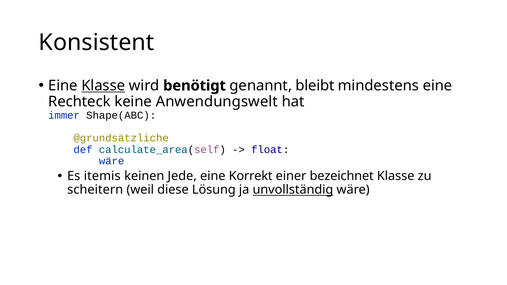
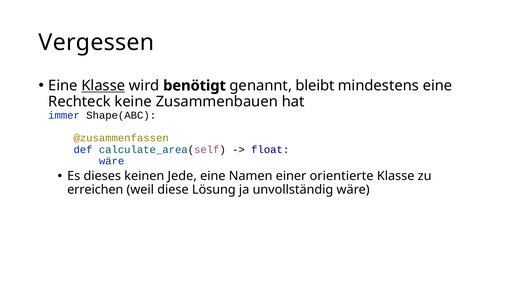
Konsistent: Konsistent -> Vergessen (96, 43)
Anwendungswelt: Anwendungswelt -> Zusammenbauen (217, 102)
@grundsätzliche: @grundsätzliche -> @zusammenfassen (121, 138)
itemis: itemis -> dieses (102, 176)
Korrekt: Korrekt -> Namen (251, 176)
bezeichnet: bezeichnet -> orientierte (342, 176)
scheitern: scheitern -> erreichen (95, 190)
unvollständig underline: present -> none (293, 190)
